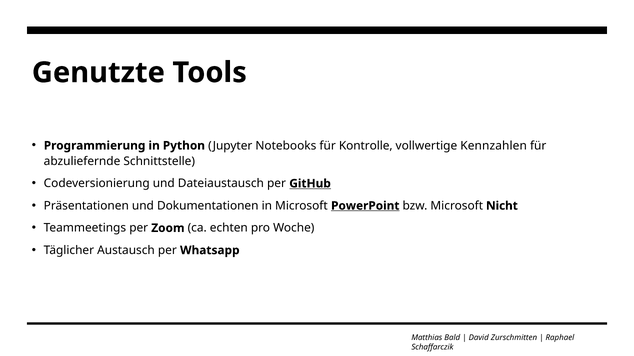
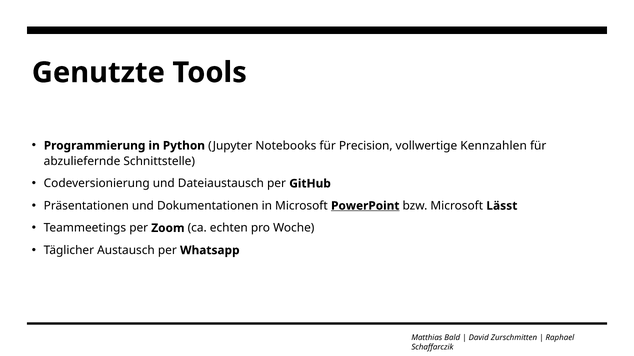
Kontrolle: Kontrolle -> Precision (366, 146)
GitHub underline: present -> none (310, 184)
Nicht: Nicht -> Lässt (502, 206)
